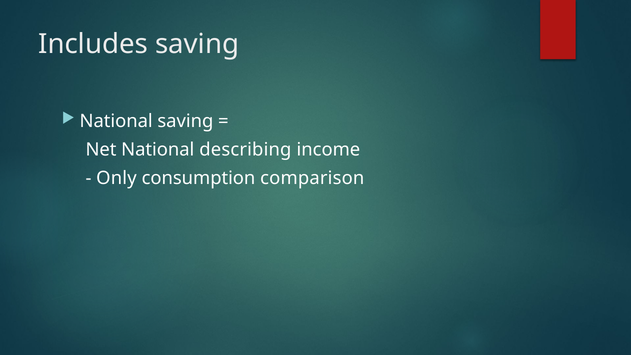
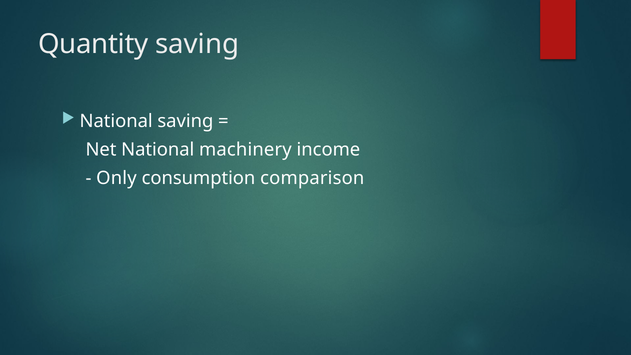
Includes: Includes -> Quantity (93, 44)
describing: describing -> machinery (245, 150)
